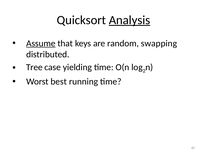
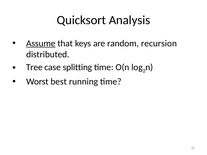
Analysis underline: present -> none (130, 20)
swapping: swapping -> recursion (159, 43)
yielding: yielding -> splitting (77, 67)
